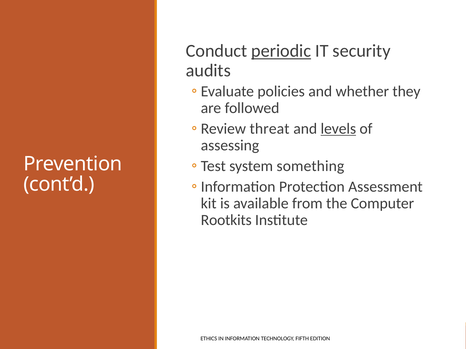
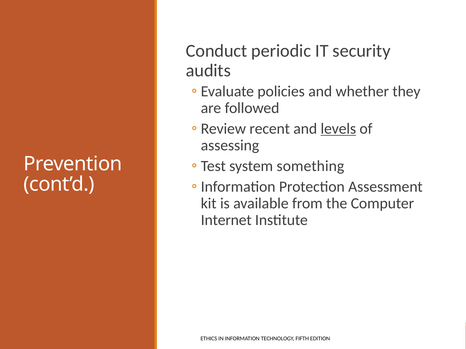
periodic underline: present -> none (281, 51)
threat: threat -> recent (270, 129)
Rootkits: Rootkits -> Internet (226, 220)
